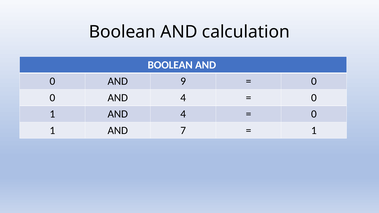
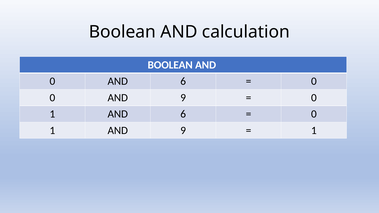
0 AND 9: 9 -> 6 (183, 81)
0 AND 4: 4 -> 9 (183, 98)
1 AND 4: 4 -> 6 (183, 114)
1 AND 7: 7 -> 9 (183, 130)
